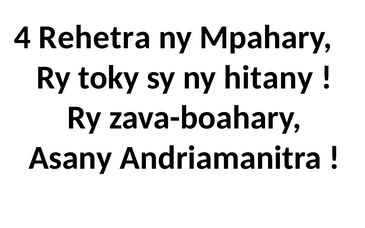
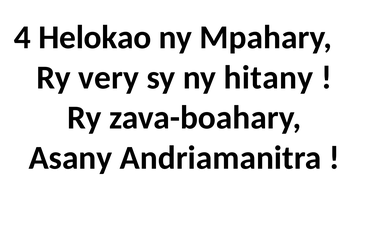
Rehetra: Rehetra -> Helokao (95, 37)
toky: toky -> very (109, 78)
